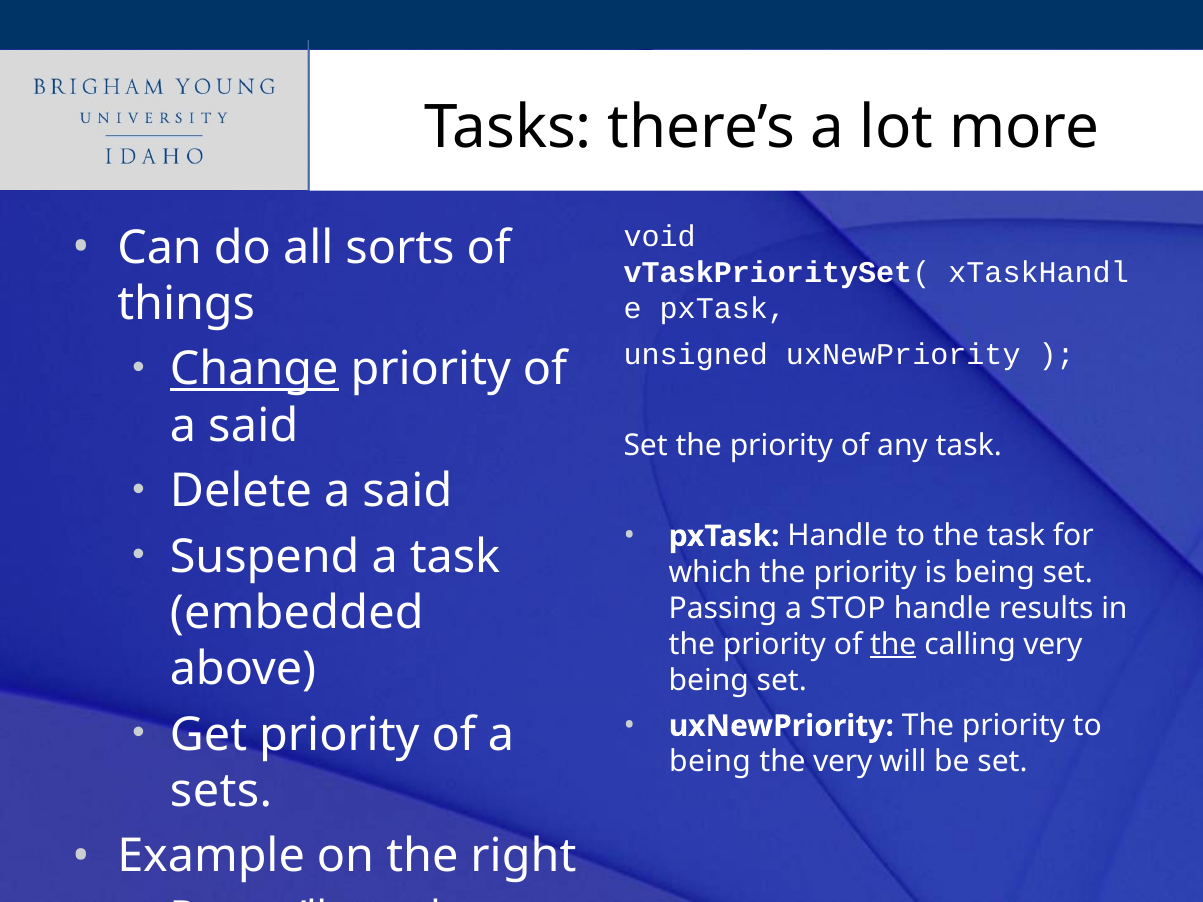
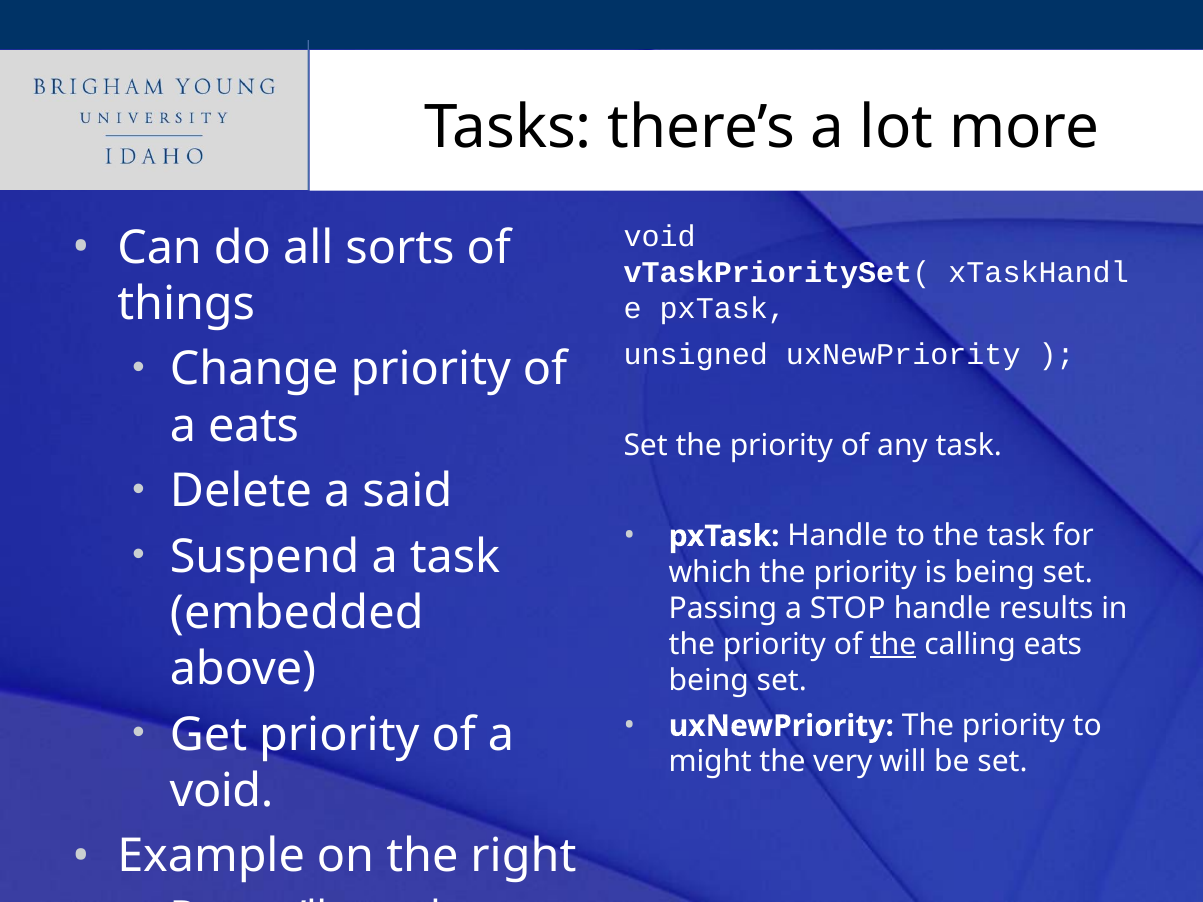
Change underline: present -> none (254, 370)
said: said -> eats (254, 426)
calling very: very -> eats (1053, 644)
being: being -> might (710, 762)
sets: sets -> void (222, 791)
